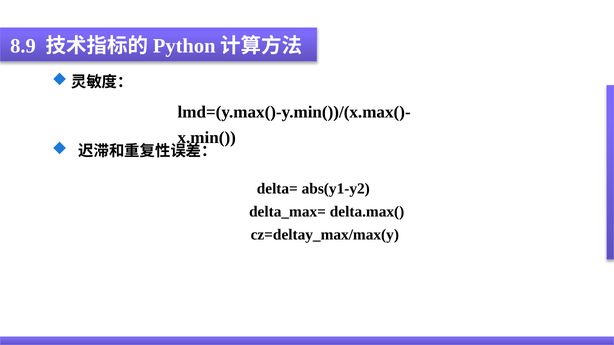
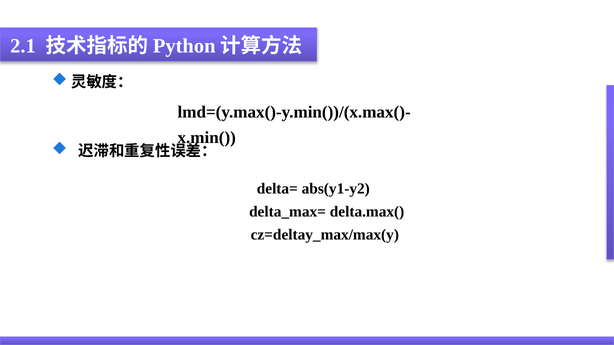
8.9: 8.9 -> 2.1 (23, 46)
